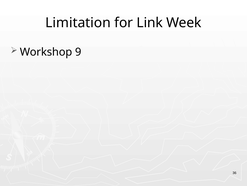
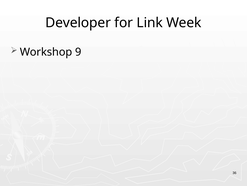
Limitation: Limitation -> Developer (78, 23)
